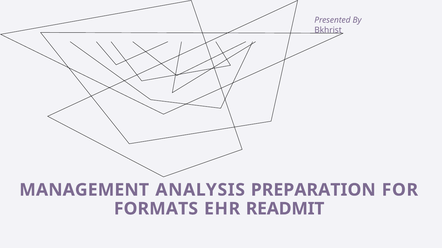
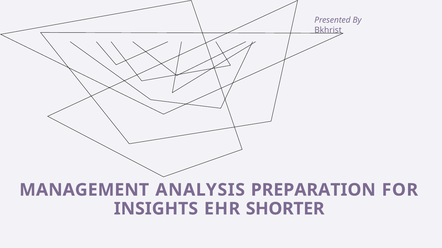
FORMATS: FORMATS -> INSIGHTS (156, 209)
READMIT: READMIT -> SHORTER (285, 209)
